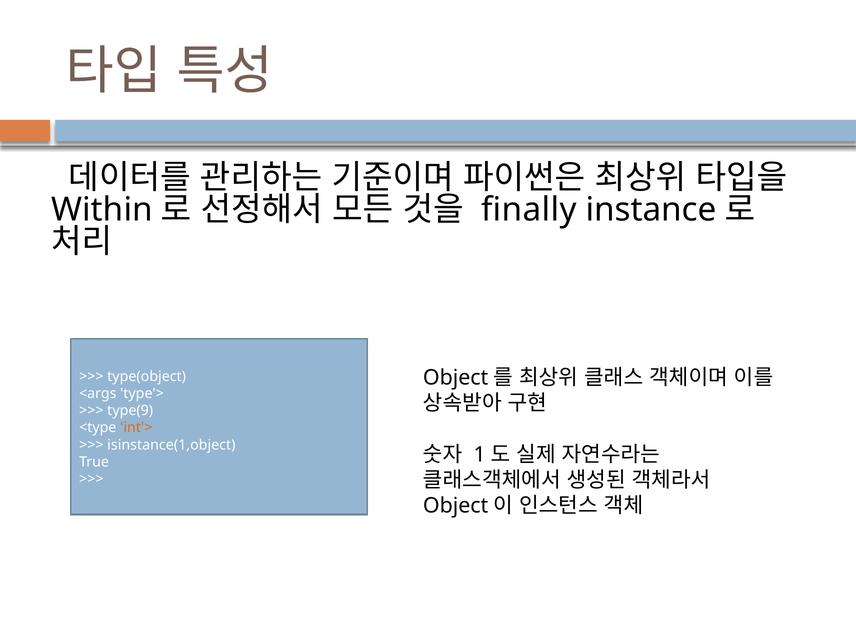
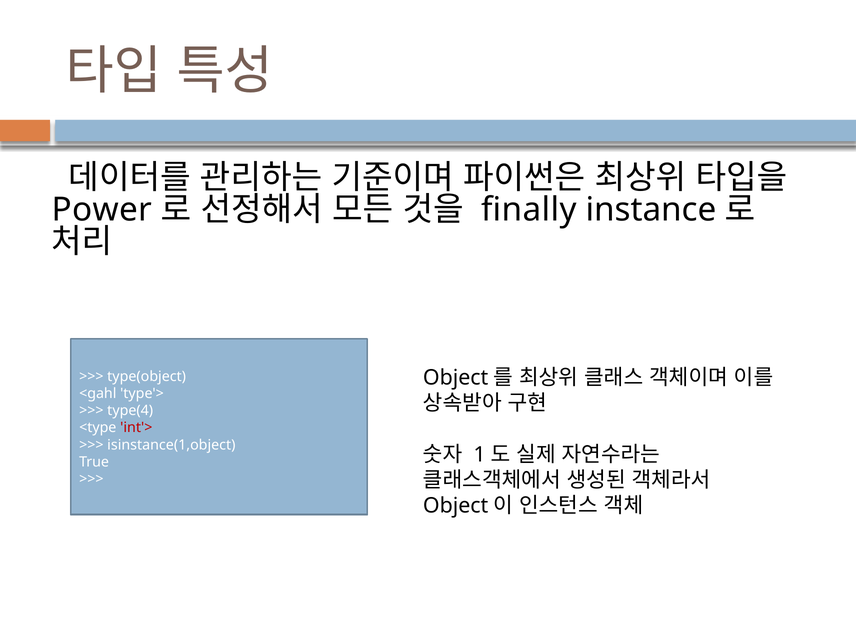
Within: Within -> Power (102, 210)
<args: <args -> <gahl (98, 393)
type(9: type(9 -> type(4 (130, 411)
int'> colour: orange -> red (136, 428)
